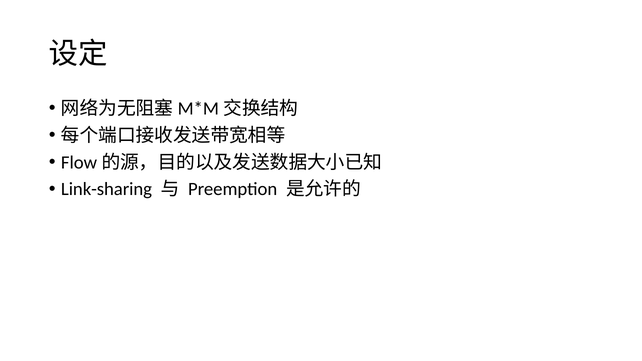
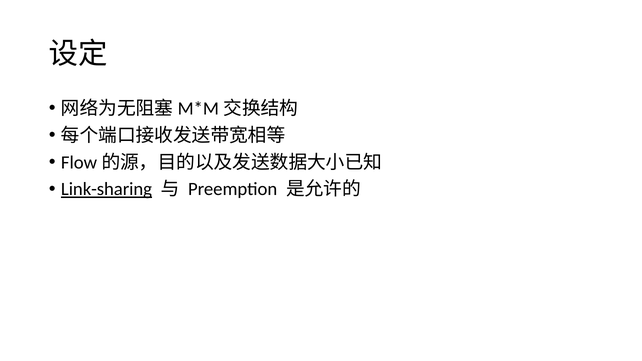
Link-sharing underline: none -> present (106, 189)
